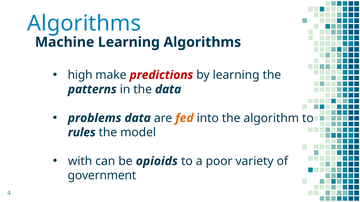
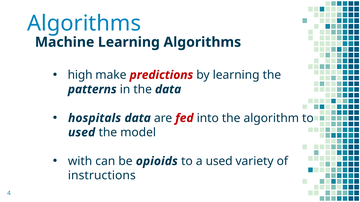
problems: problems -> hospitals (95, 118)
fed colour: orange -> red (184, 118)
rules: rules -> used (82, 133)
a poor: poor -> used (219, 162)
government: government -> instructions (102, 176)
